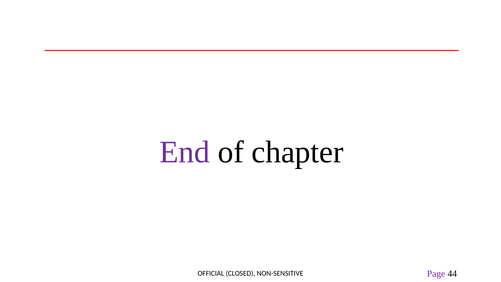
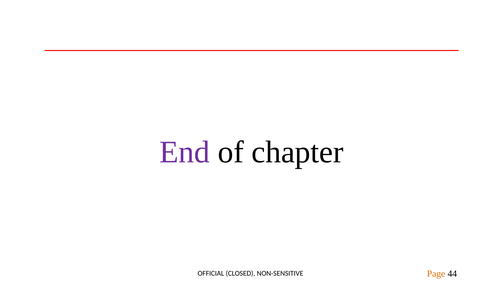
Page colour: purple -> orange (436, 274)
